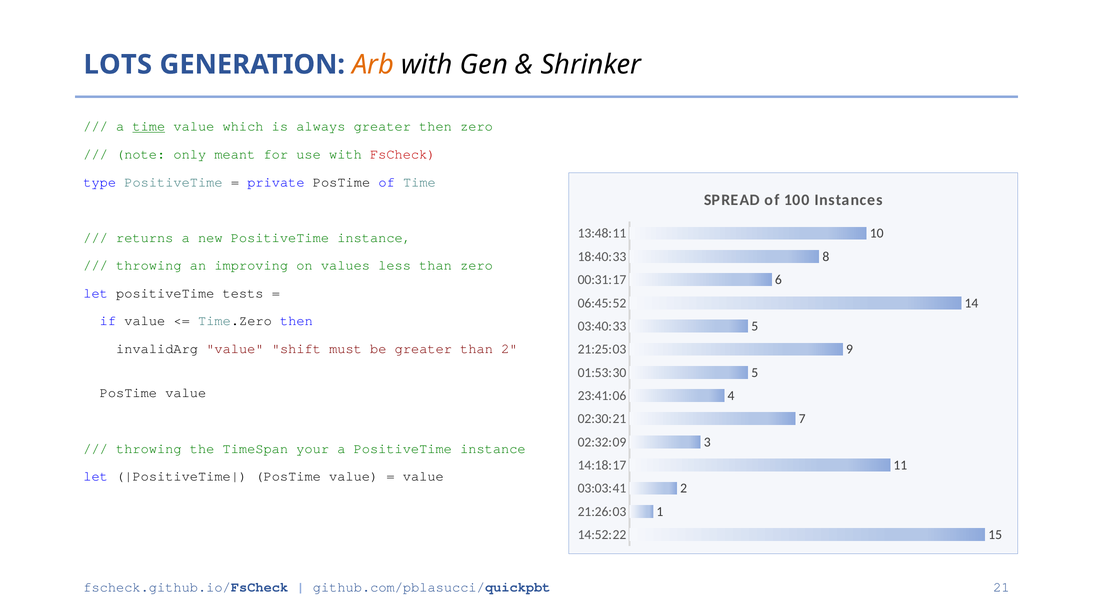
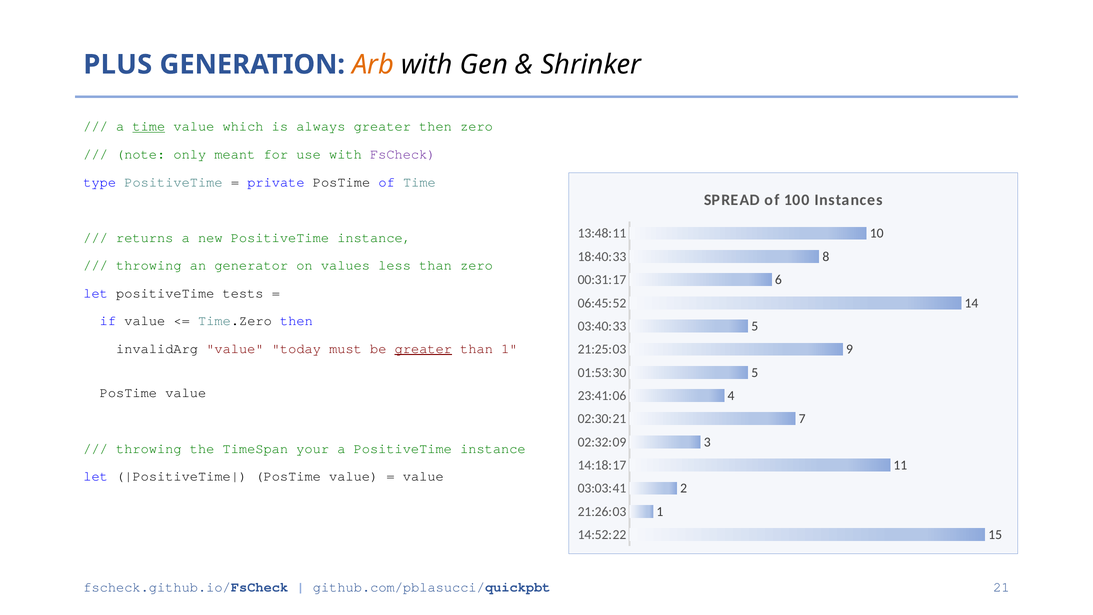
LOTS: LOTS -> PLUS (118, 65)
FsCheck colour: red -> purple (403, 154)
improving: improving -> generator (251, 265)
shift: shift -> today (296, 349)
greater underline: none -> present (423, 349)
than 2: 2 -> 1 (509, 349)
